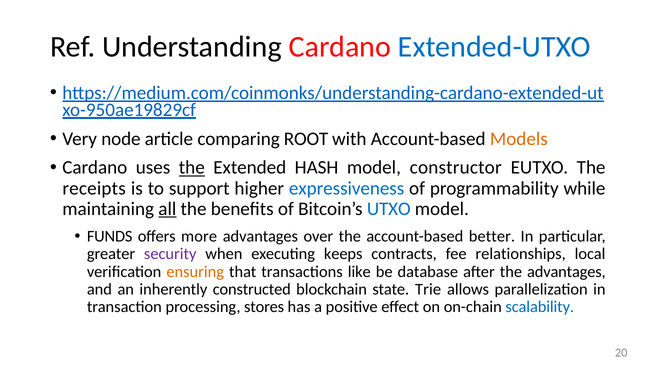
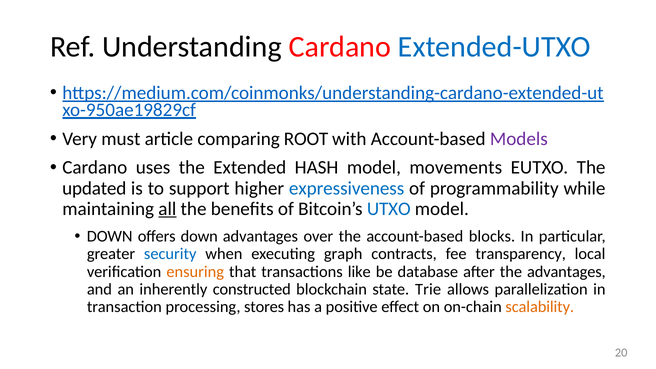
node: node -> must (121, 139)
Models colour: orange -> purple (519, 139)
the underline: present -> none (192, 168)
constructor: constructor -> movements (456, 168)
receipts: receipts -> updated (94, 188)
FUNDS: FUNDS -> DOWN (110, 236)
offers more: more -> down (199, 236)
better: better -> blocks (492, 236)
security colour: purple -> blue (170, 254)
keeps: keeps -> graph (343, 254)
relationships: relationships -> transparency (521, 254)
scalability colour: blue -> orange (540, 307)
